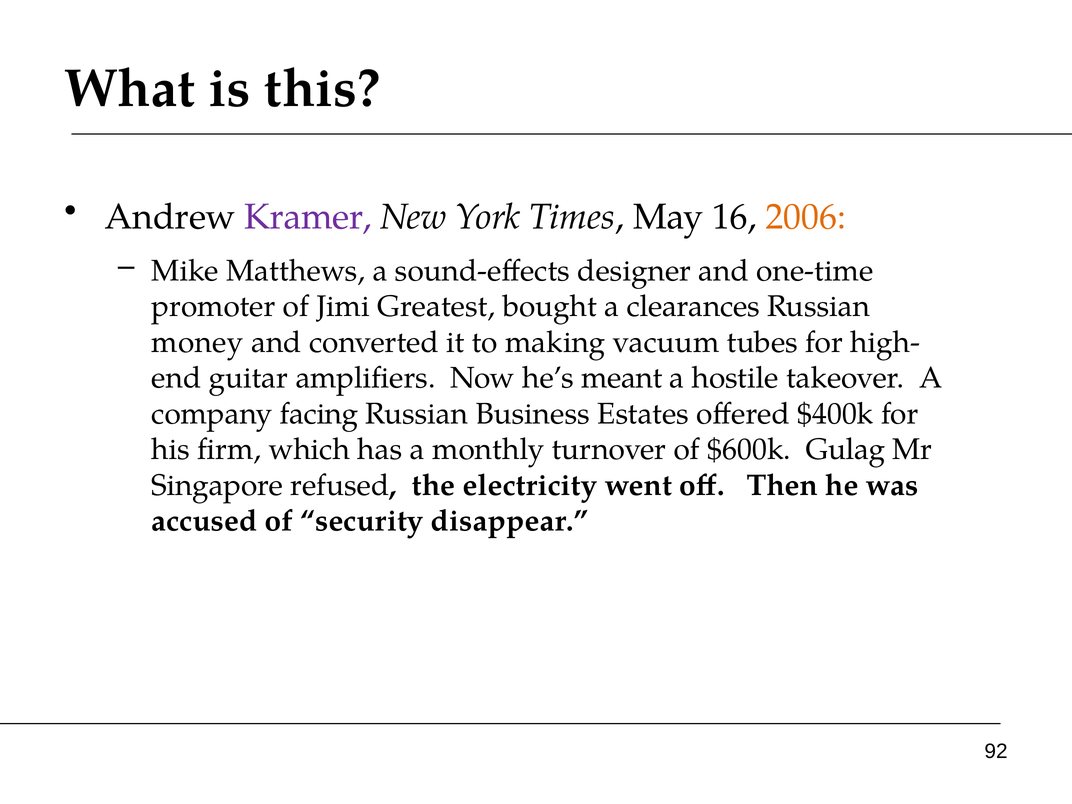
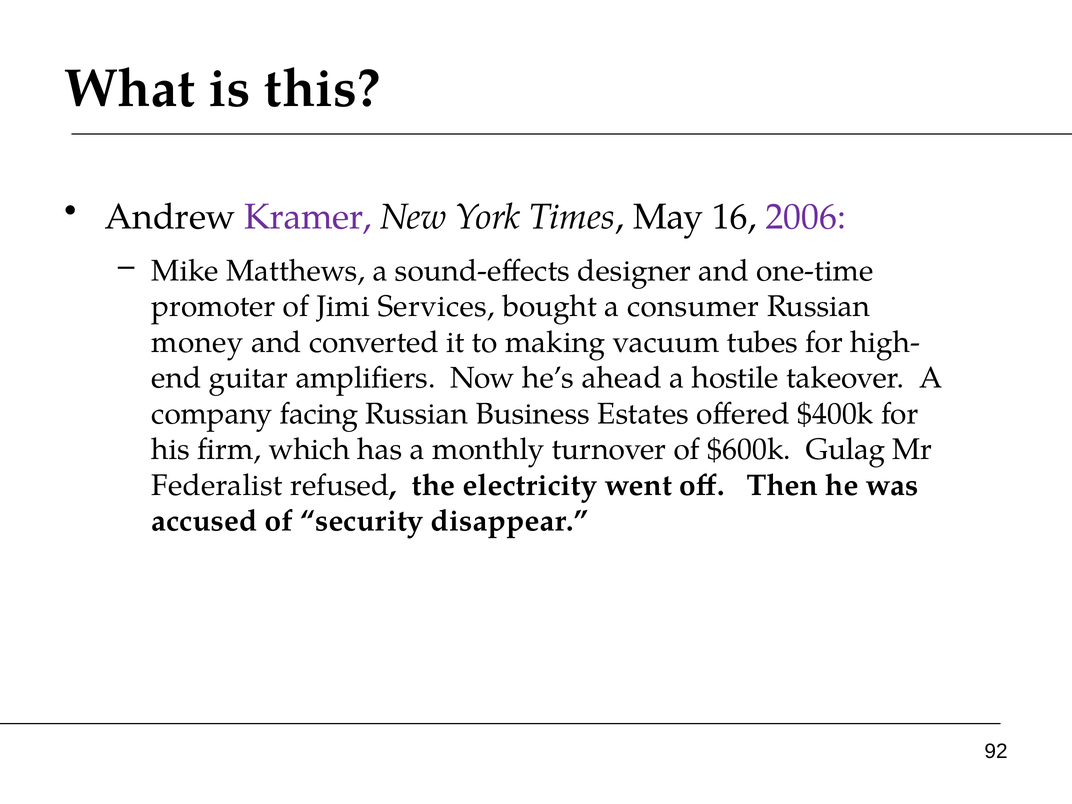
2006 colour: orange -> purple (806, 217)
Greatest: Greatest -> Services (436, 306)
clearances: clearances -> consumer (693, 306)
meant: meant -> ahead (622, 378)
Singapore: Singapore -> Federalist (217, 485)
